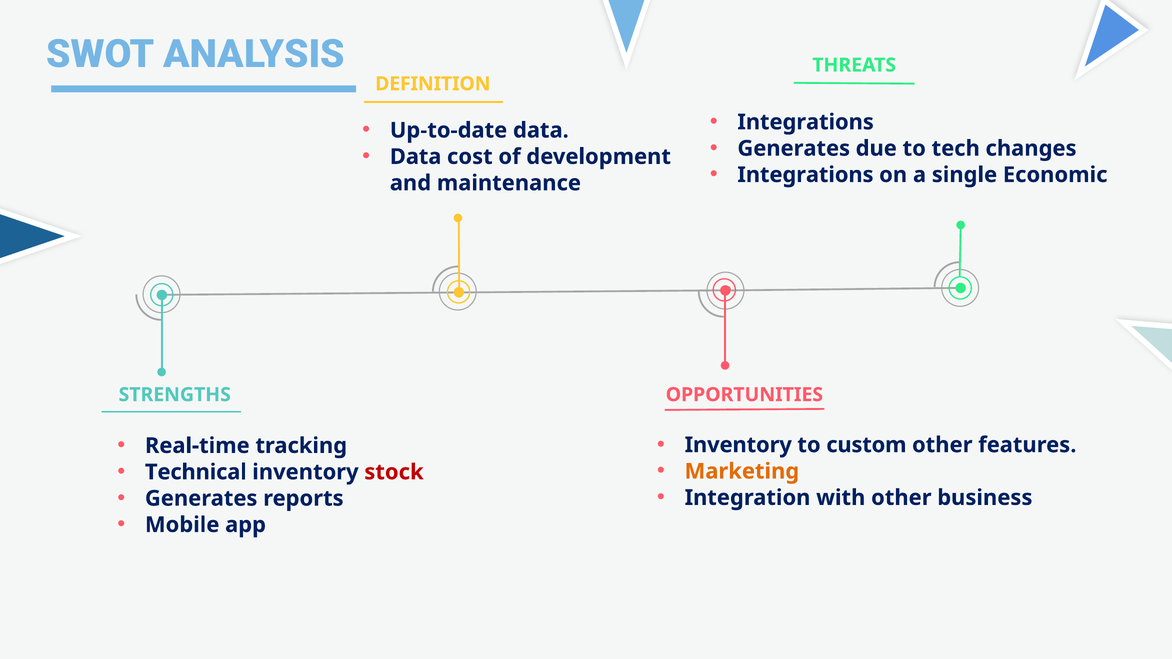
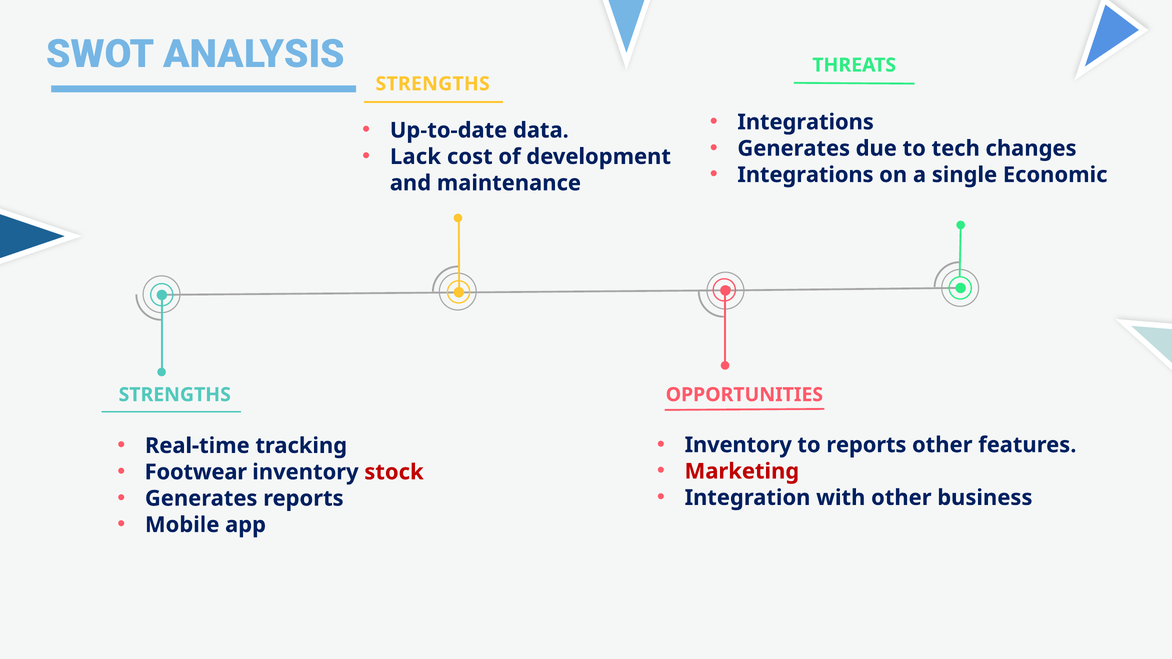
DEFINITION: DEFINITION -> STRENGTHS (433, 84)
Data: Data -> Lack (415, 157)
to custom: custom -> reports (866, 445)
Marketing colour: orange -> red (742, 471)
Technical: Technical -> Footwear (196, 472)
